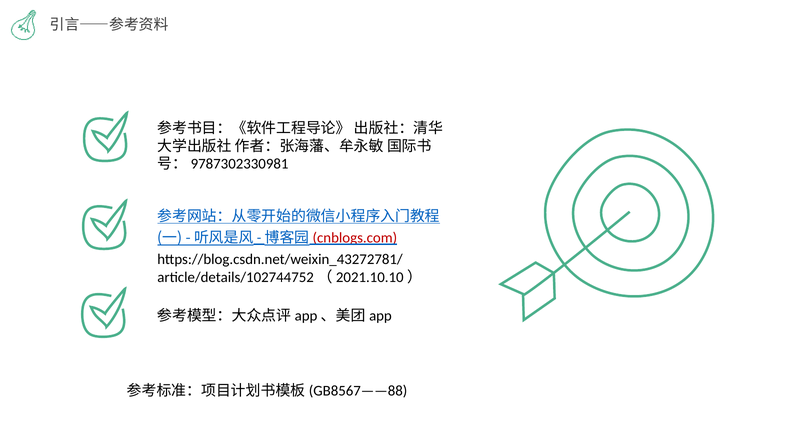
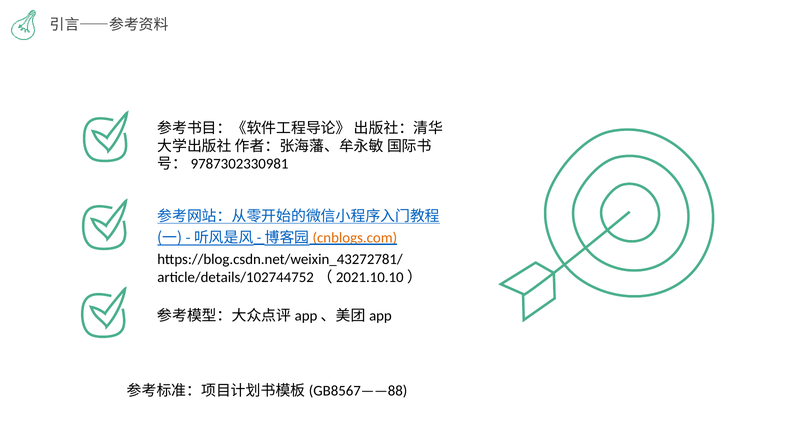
cnblogs.com colour: red -> orange (355, 238)
